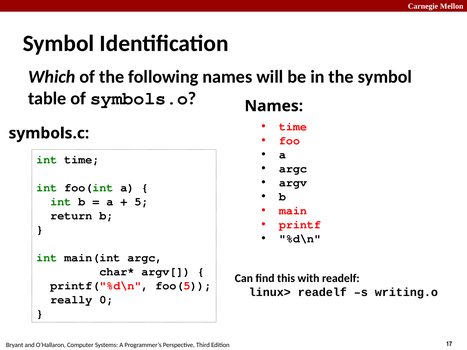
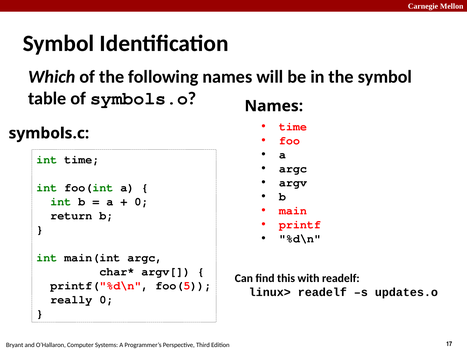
5: 5 -> 0 (141, 202)
writing.o: writing.o -> updates.o (406, 293)
